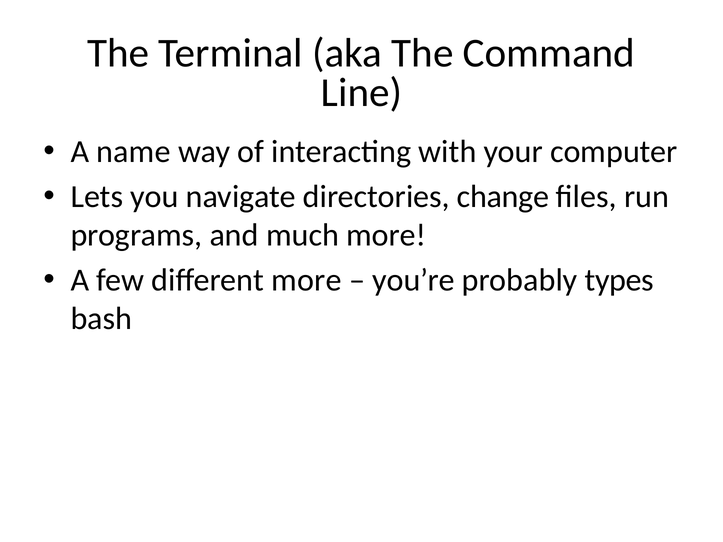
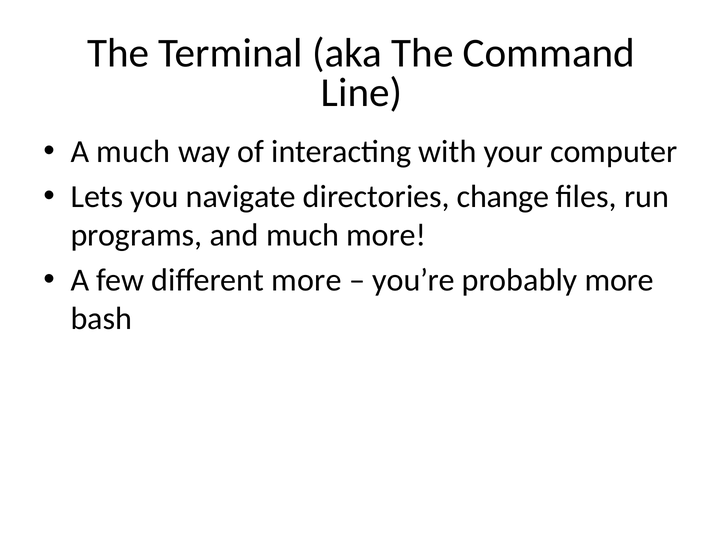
A name: name -> much (133, 152)
probably types: types -> more (619, 280)
